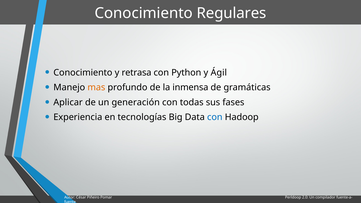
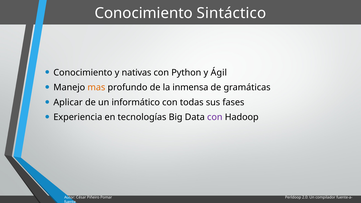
Regulares: Regulares -> Sintáctico (231, 13)
retrasa: retrasa -> nativas (137, 73)
generación: generación -> informático (136, 102)
con colour: blue -> purple (215, 117)
